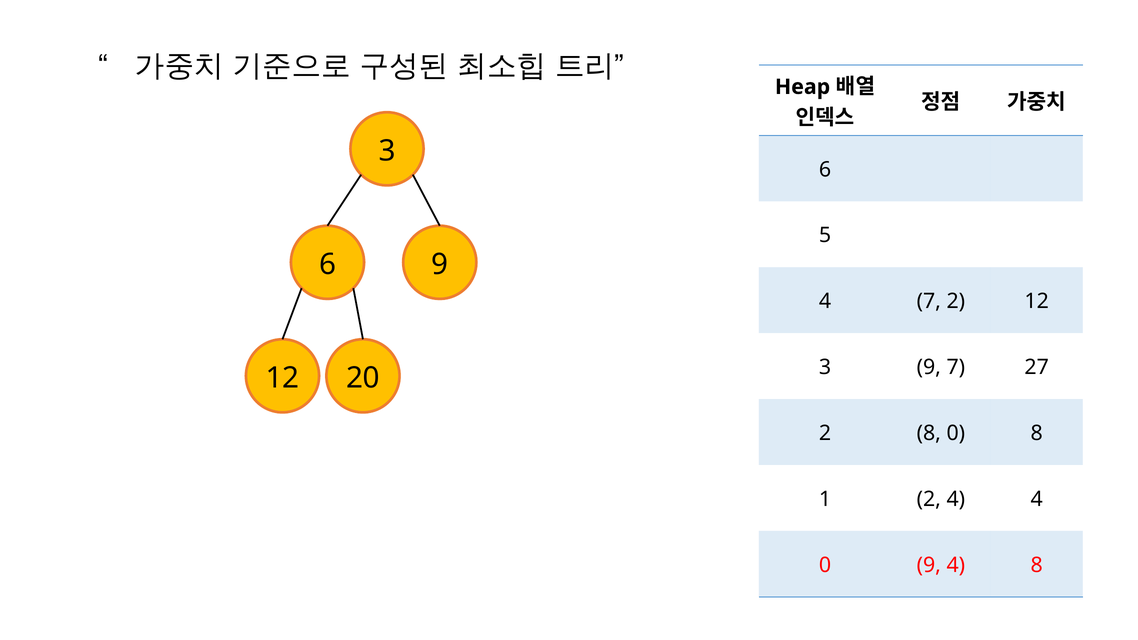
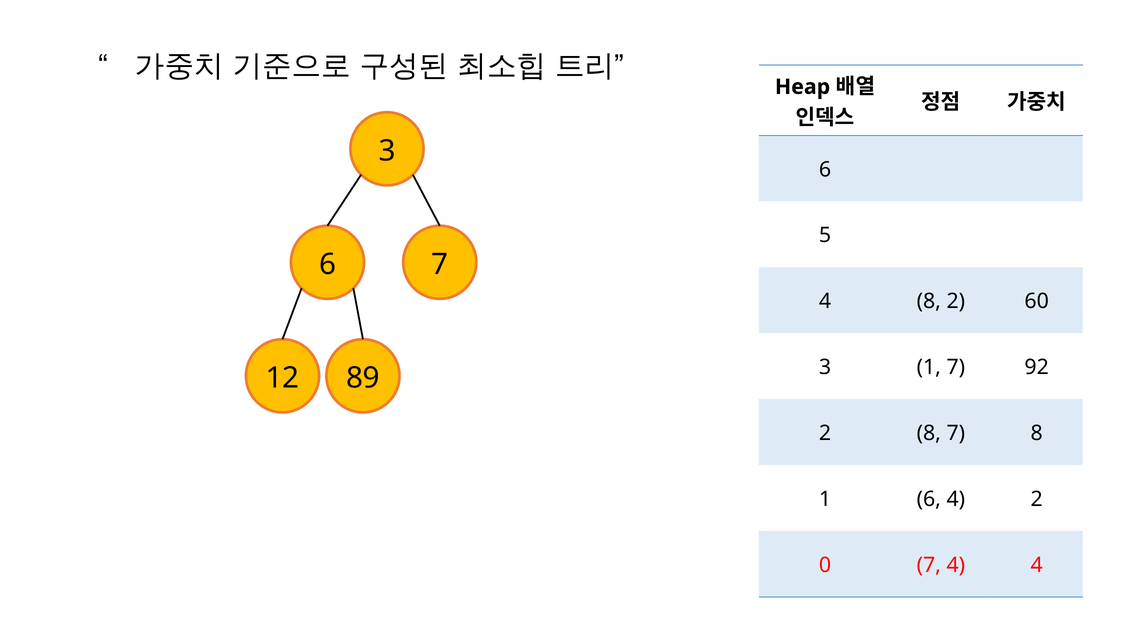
6 9: 9 -> 7 (440, 264)
4 7: 7 -> 8 (929, 301)
2 12: 12 -> 60 (1037, 301)
3 9: 9 -> 1 (929, 367)
27: 27 -> 92 (1037, 367)
20: 20 -> 89 (363, 378)
8 0: 0 -> 7 (956, 433)
1 2: 2 -> 6 (929, 499)
4 4: 4 -> 2 (1037, 499)
0 9: 9 -> 7 (929, 565)
4 8: 8 -> 4 (1037, 565)
